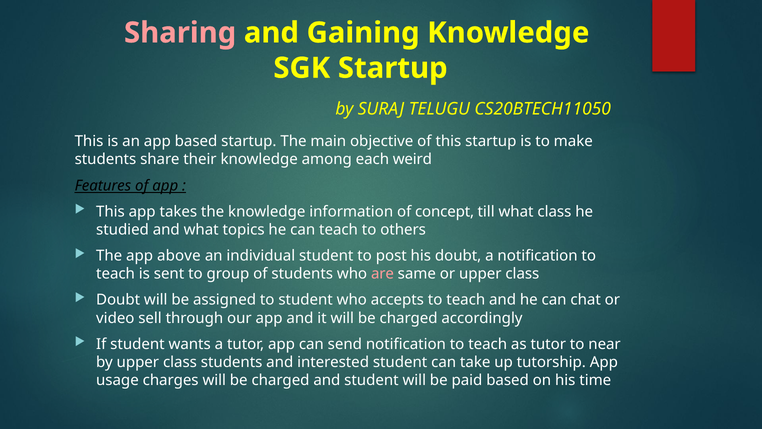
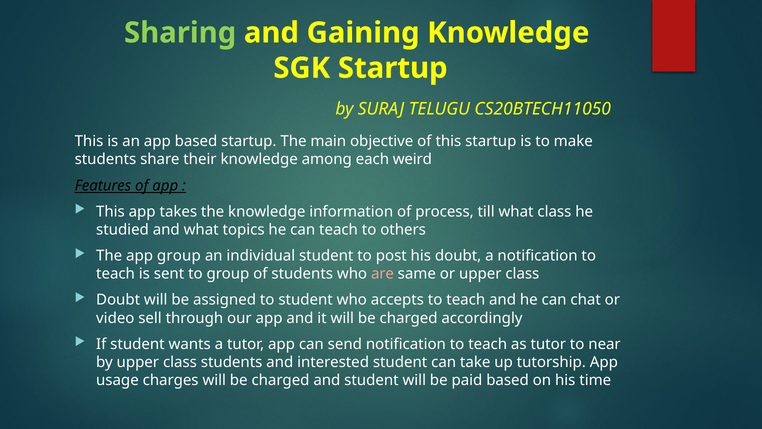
Sharing colour: pink -> light green (180, 33)
concept: concept -> process (445, 211)
app above: above -> group (179, 256)
